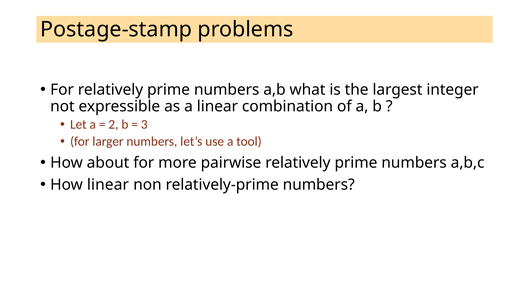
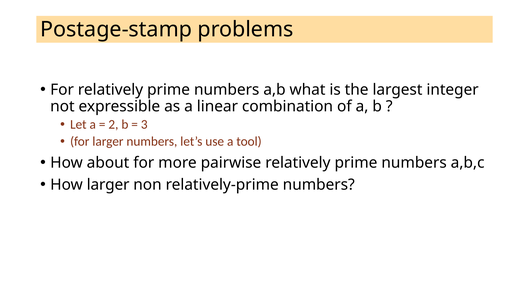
How linear: linear -> larger (108, 185)
